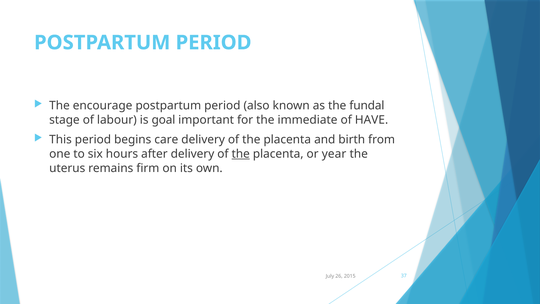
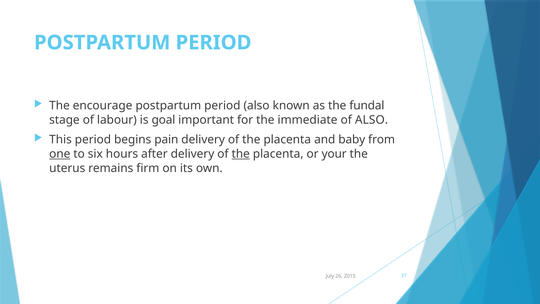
of HAVE: HAVE -> ALSO (371, 120)
care: care -> pain (166, 140)
birth: birth -> baby (352, 140)
one underline: none -> present (60, 154)
year: year -> your (334, 154)
